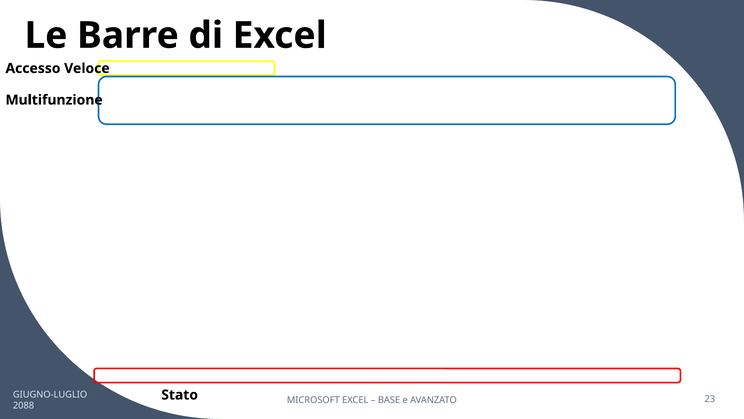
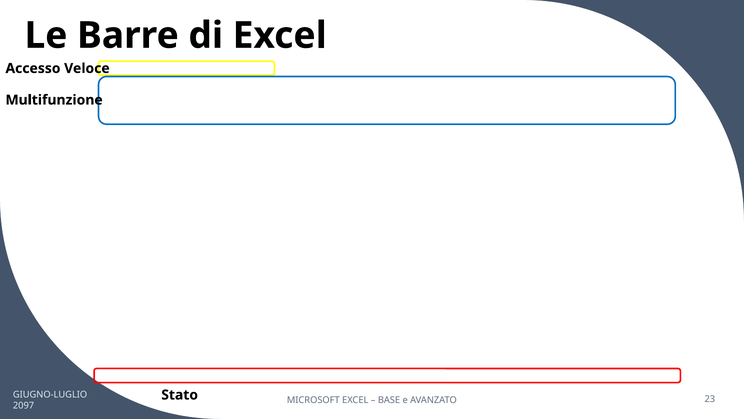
2088: 2088 -> 2097 (24, 405)
